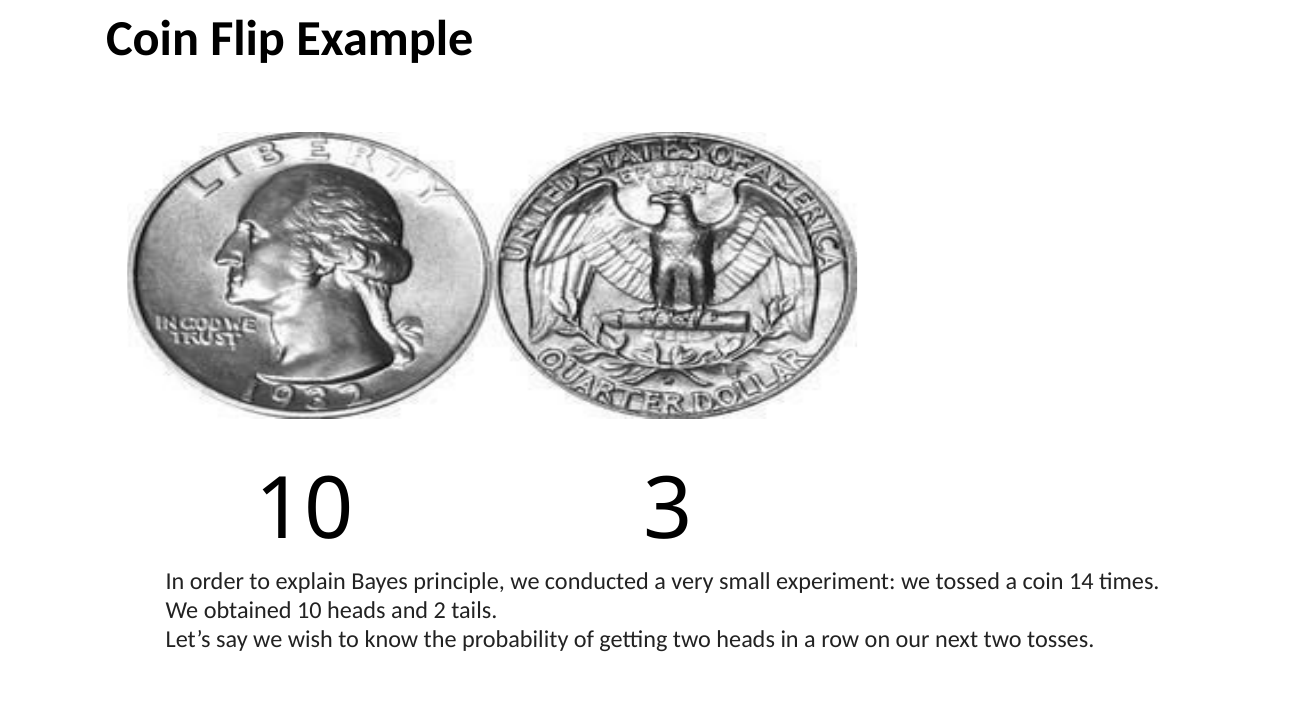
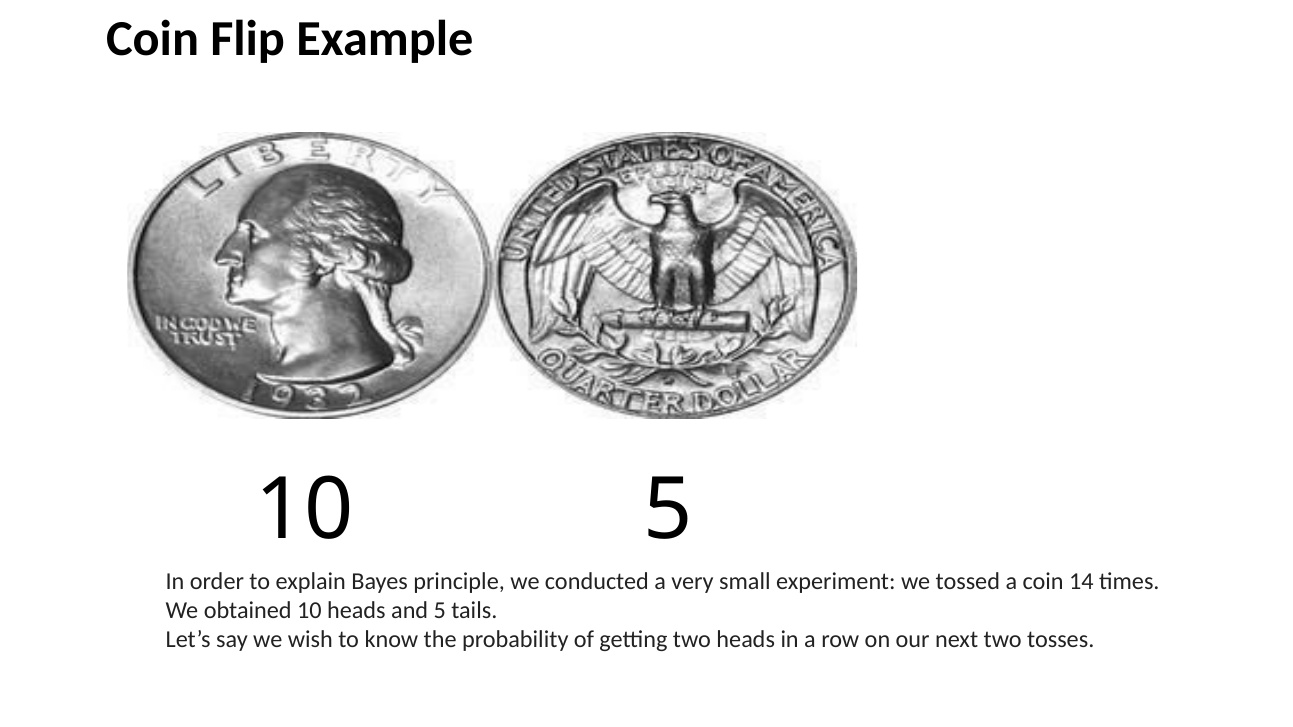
10 3: 3 -> 5 (668, 510)
and 2: 2 -> 5 (440, 611)
